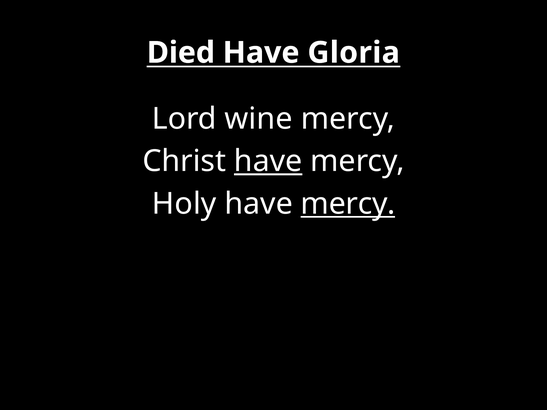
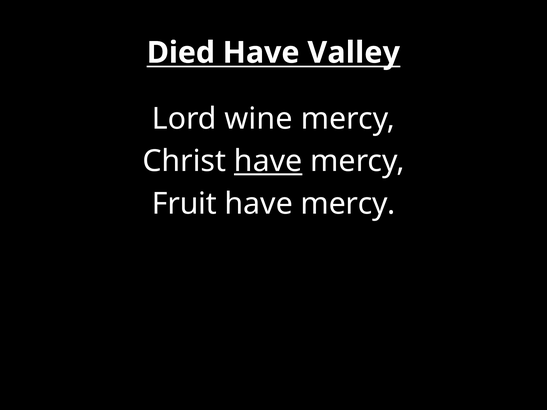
Gloria: Gloria -> Valley (354, 53)
Holy: Holy -> Fruit (184, 204)
mercy underline: present -> none (348, 204)
